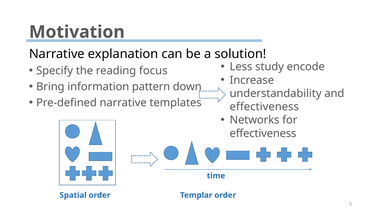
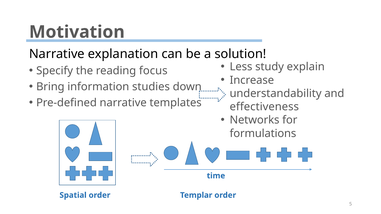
encode: encode -> explain (306, 67)
pattern: pattern -> studies (151, 87)
effectiveness: effectiveness -> formulations (263, 134)
